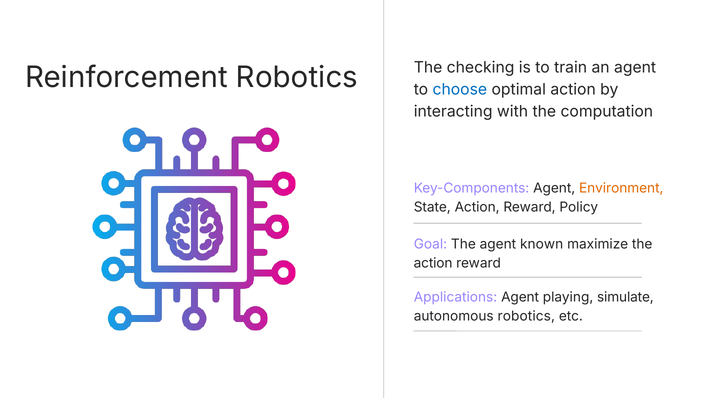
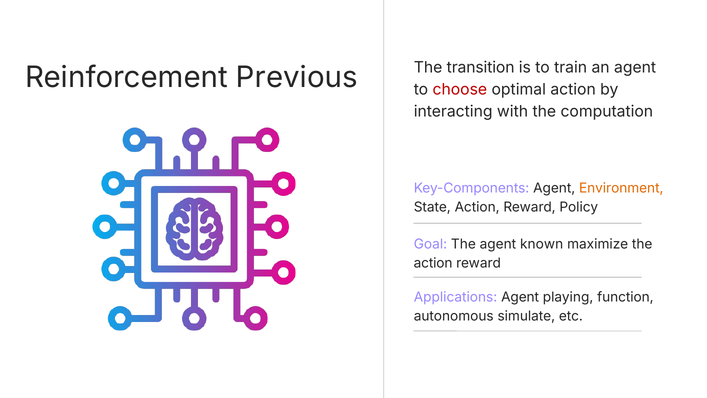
Reinforcement Robotics: Robotics -> Previous (297, 77)
checking: checking -> transition (481, 68)
choose colour: blue -> red (460, 90)
simulate: simulate -> function (625, 297)
autonomous robotics: robotics -> simulate (526, 316)
